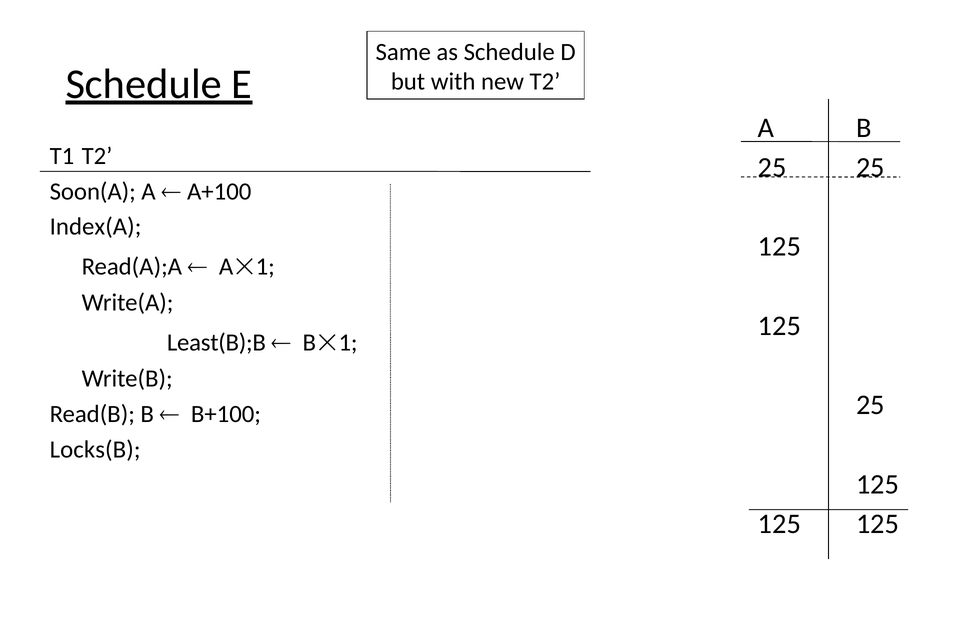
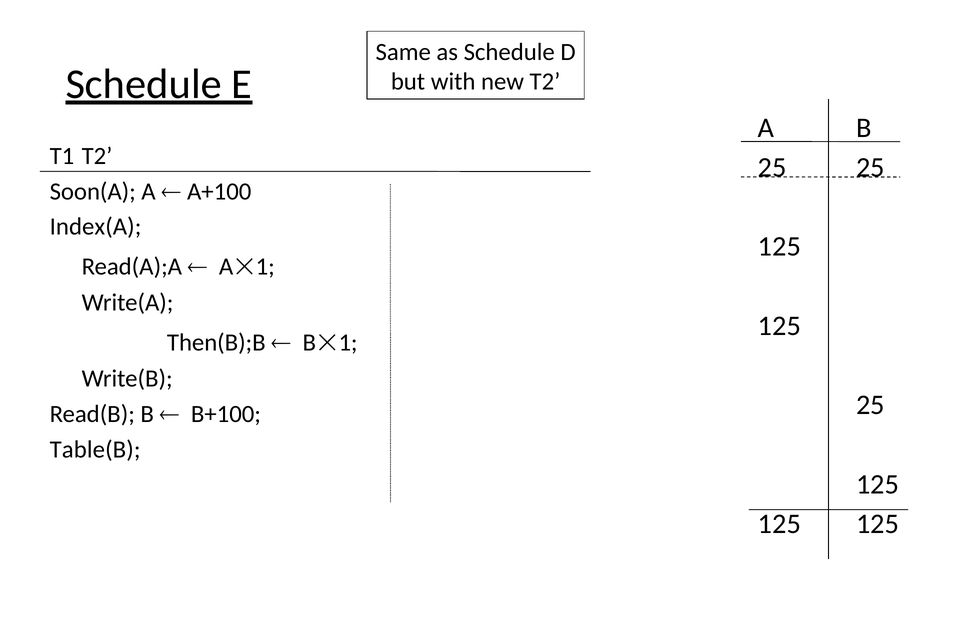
Least(B);B: Least(B);B -> Then(B);B (216, 343)
Locks(B: Locks(B -> Table(B (95, 450)
